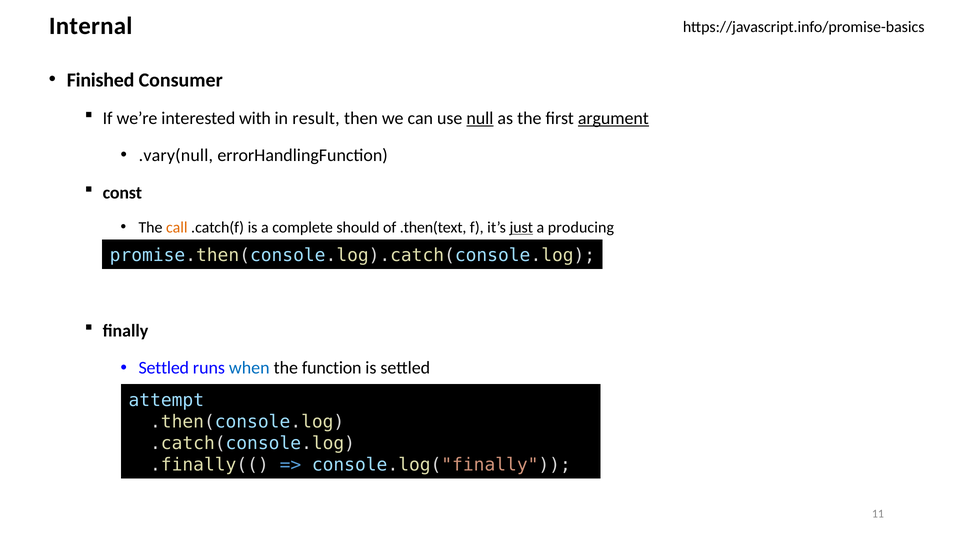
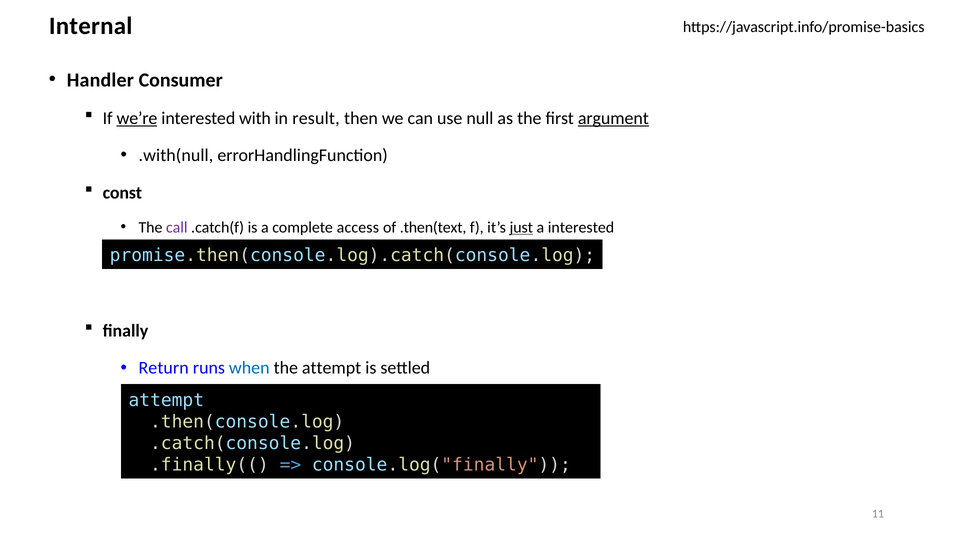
Finished: Finished -> Handler (100, 80)
we’re underline: none -> present (137, 118)
null underline: present -> none (480, 118)
.vary(null: .vary(null -> .with(null (176, 156)
call colour: orange -> purple (177, 228)
should: should -> access (358, 228)
a producing: producing -> interested (581, 228)
Settled: Settled -> Return (164, 368)
the function: function -> attempt (332, 368)
